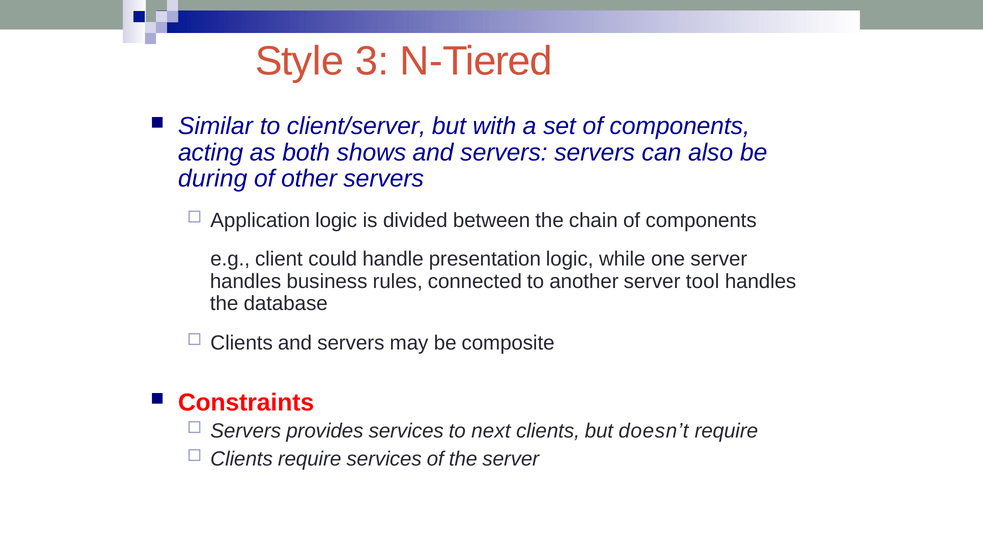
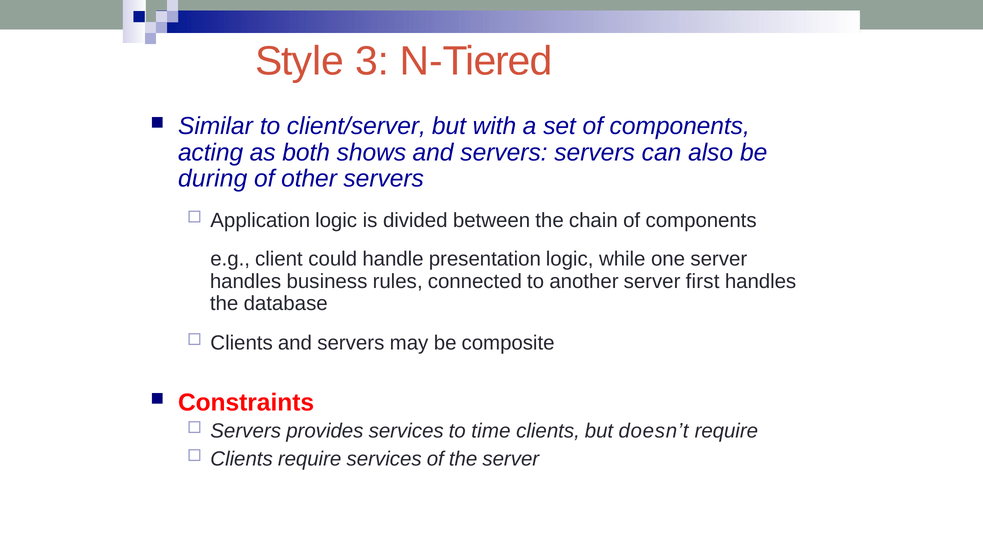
tool: tool -> first (703, 281)
next: next -> time (491, 431)
